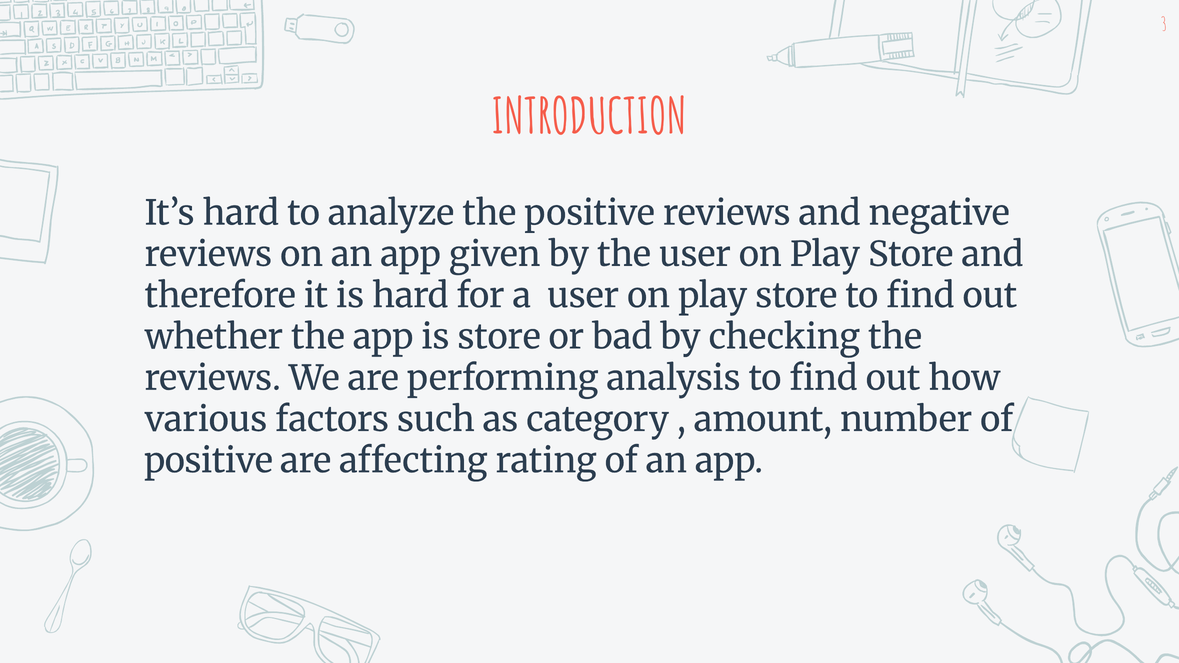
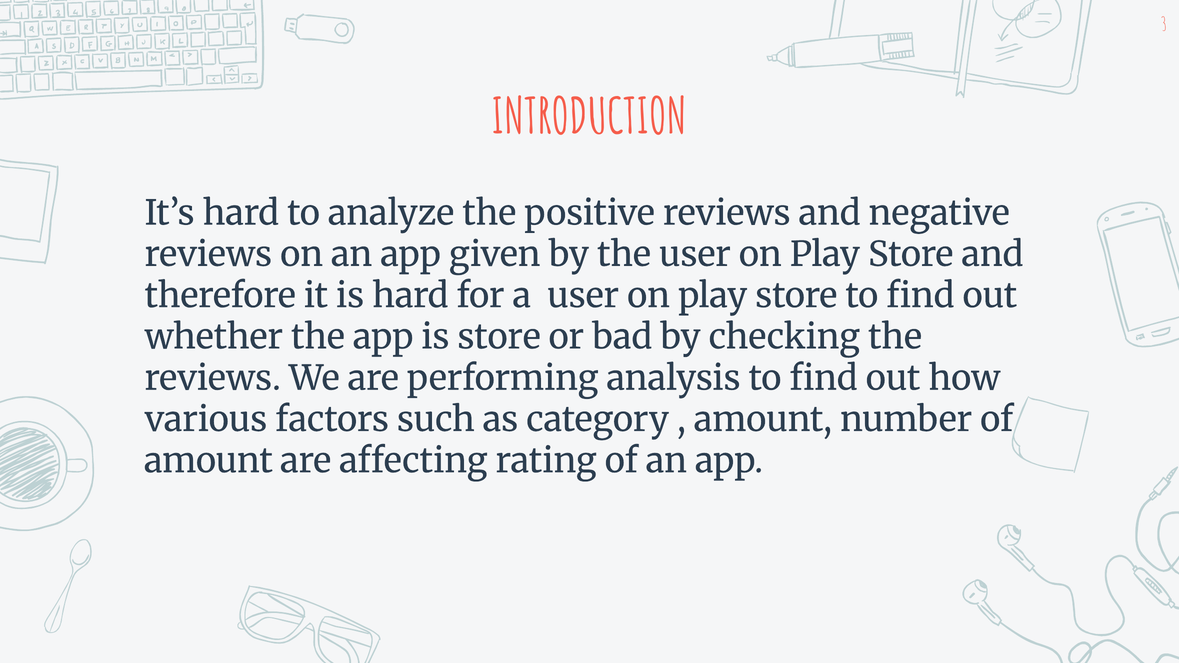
positive: positive -> amount (208, 461)
